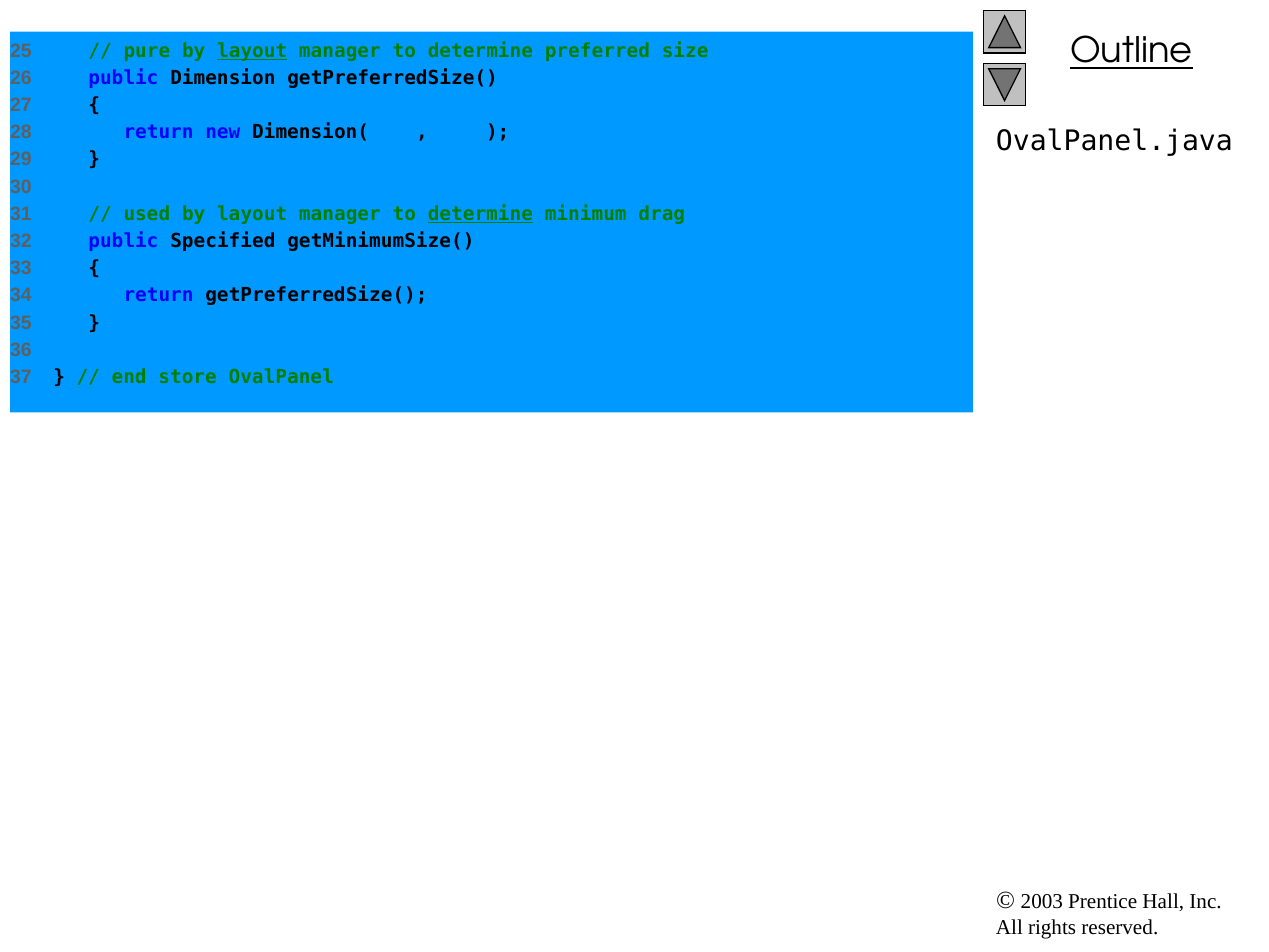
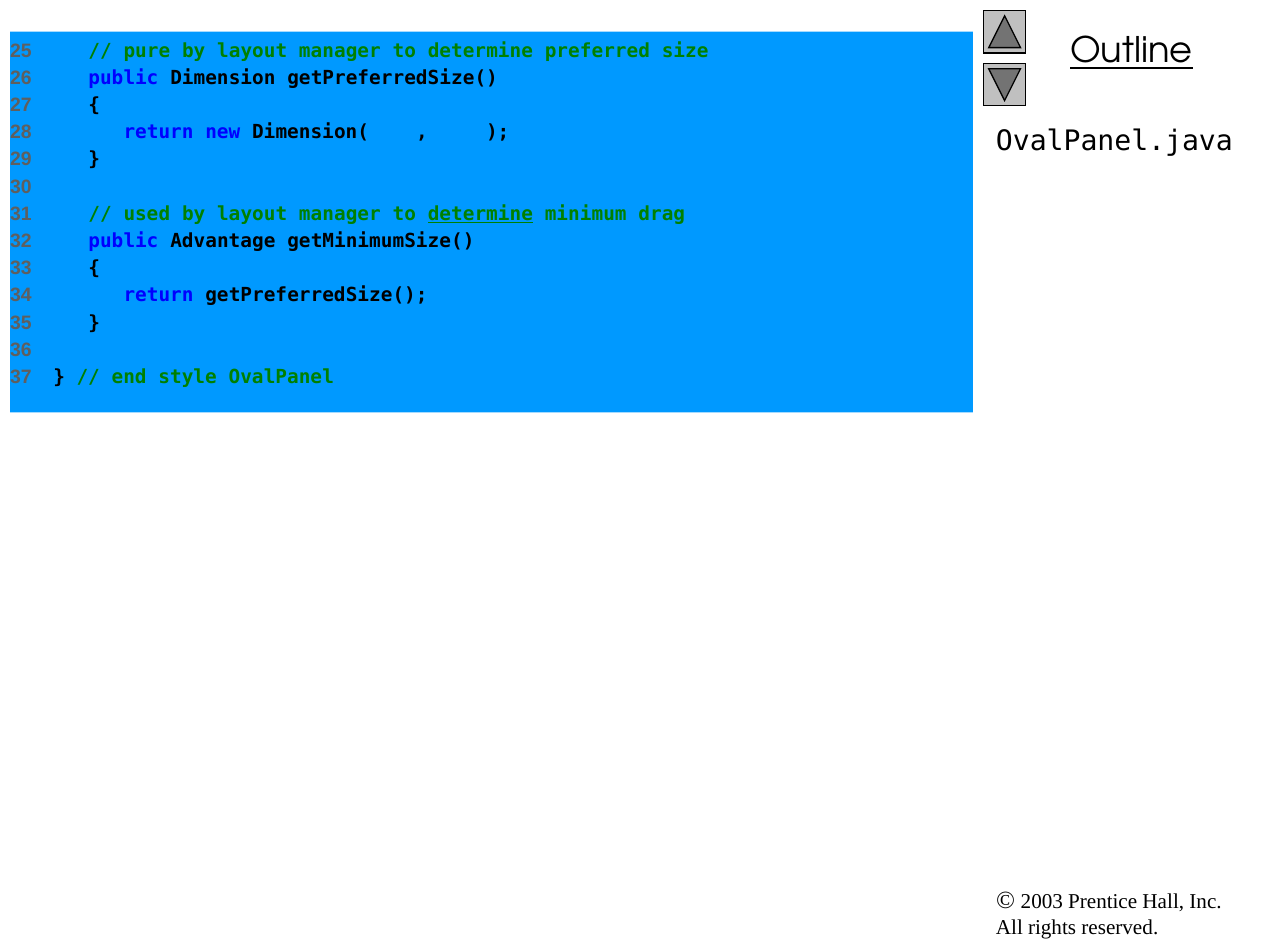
layout underline: present -> none (252, 51)
Specified: Specified -> Advantage (223, 241)
store: store -> style (188, 377)
